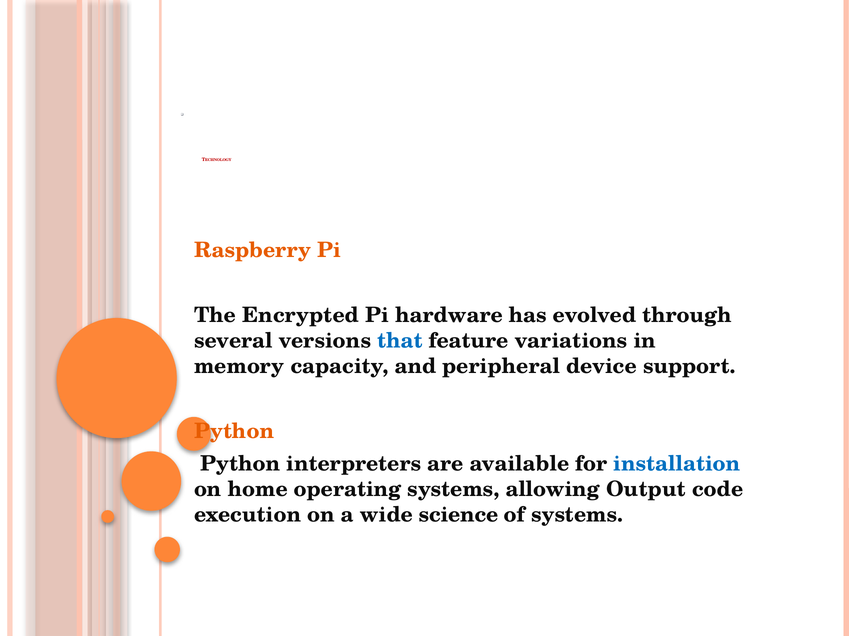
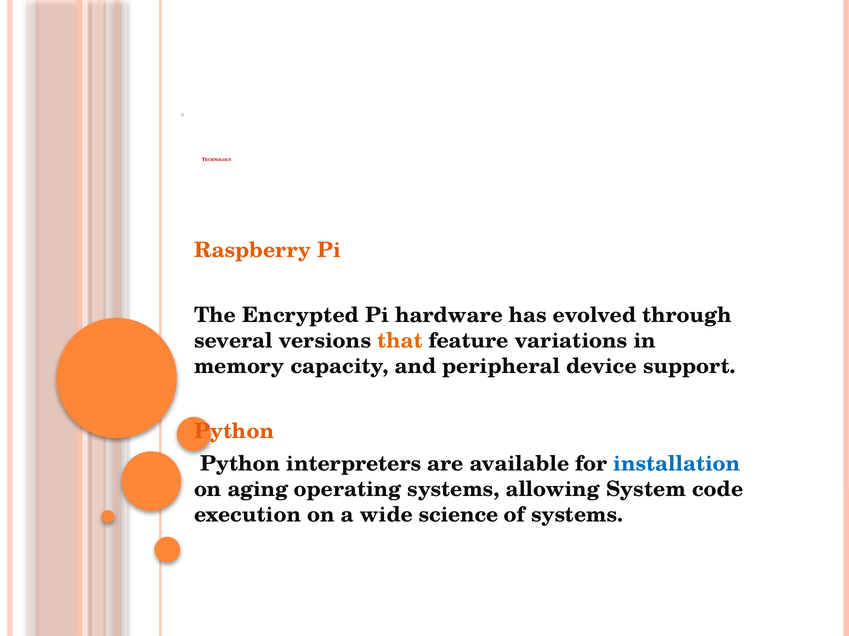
that colour: blue -> orange (400, 341)
home: home -> aging (258, 490)
Output: Output -> System (646, 490)
